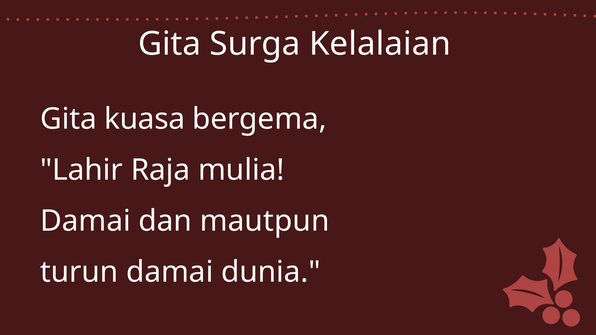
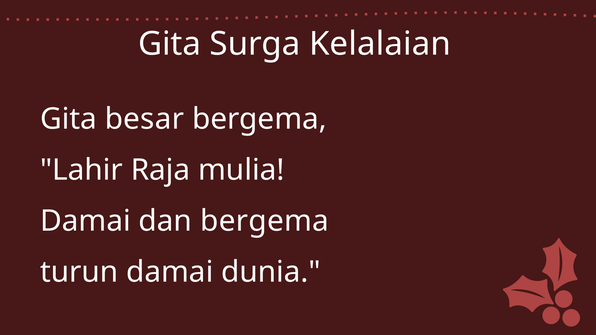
kuasa: kuasa -> besar (144, 119)
dan mautpun: mautpun -> bergema (265, 221)
